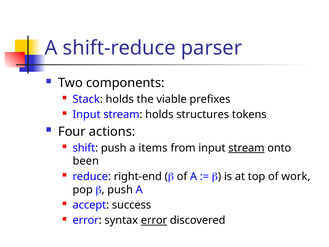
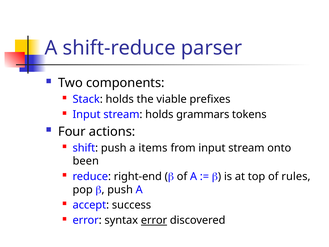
structures: structures -> grammars (203, 114)
stream underline: present -> none (246, 148)
work: work -> rules (296, 176)
